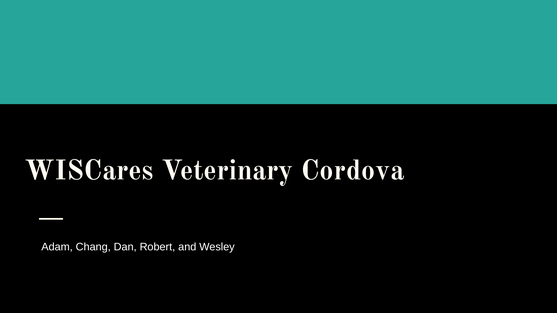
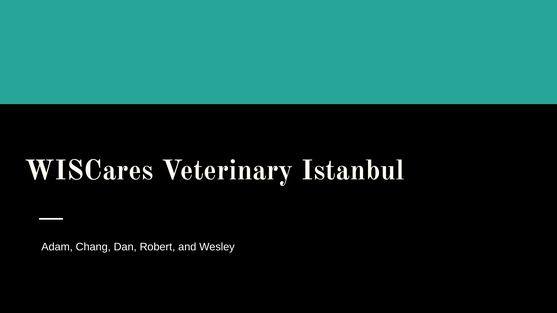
Cordova: Cordova -> Istanbul (353, 171)
